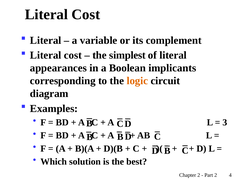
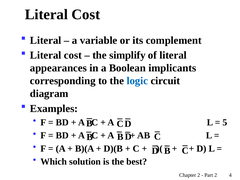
simplest: simplest -> simplify (127, 55)
logic colour: orange -> blue (137, 81)
3: 3 -> 5 (225, 122)
